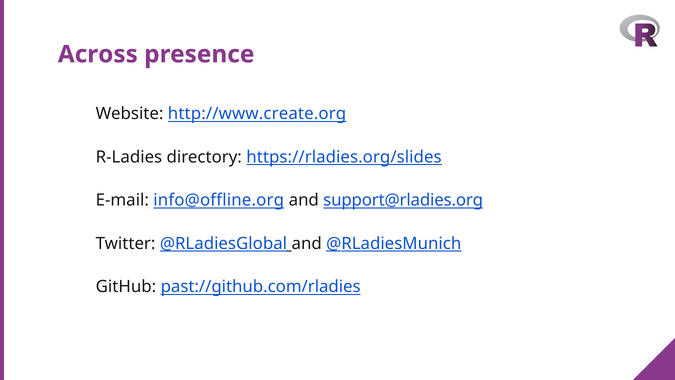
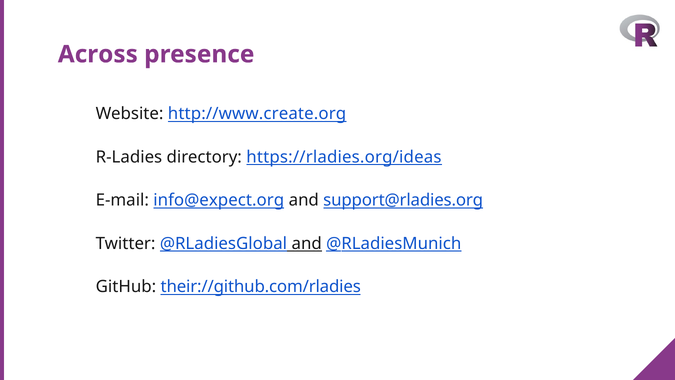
https://rladies.org/slides: https://rladies.org/slides -> https://rladies.org/ideas (344, 157)
info@offline.org: info@offline.org -> info@expect.org (219, 200)
and underline: none -> present (307, 243)
past://github.com/rladies: past://github.com/rladies -> their://github.com/rladies (261, 287)
